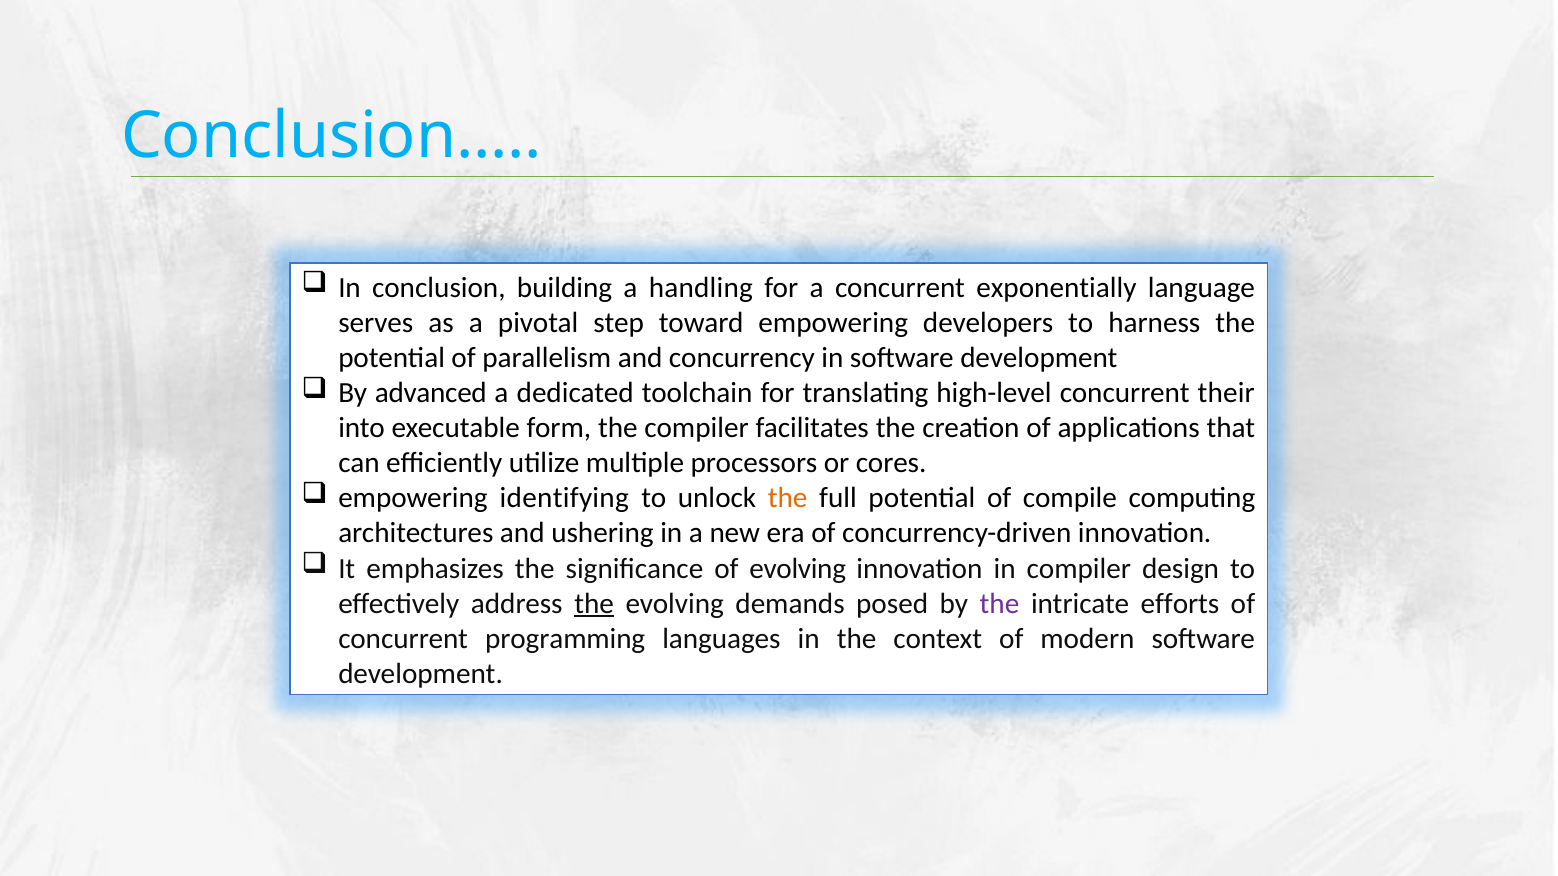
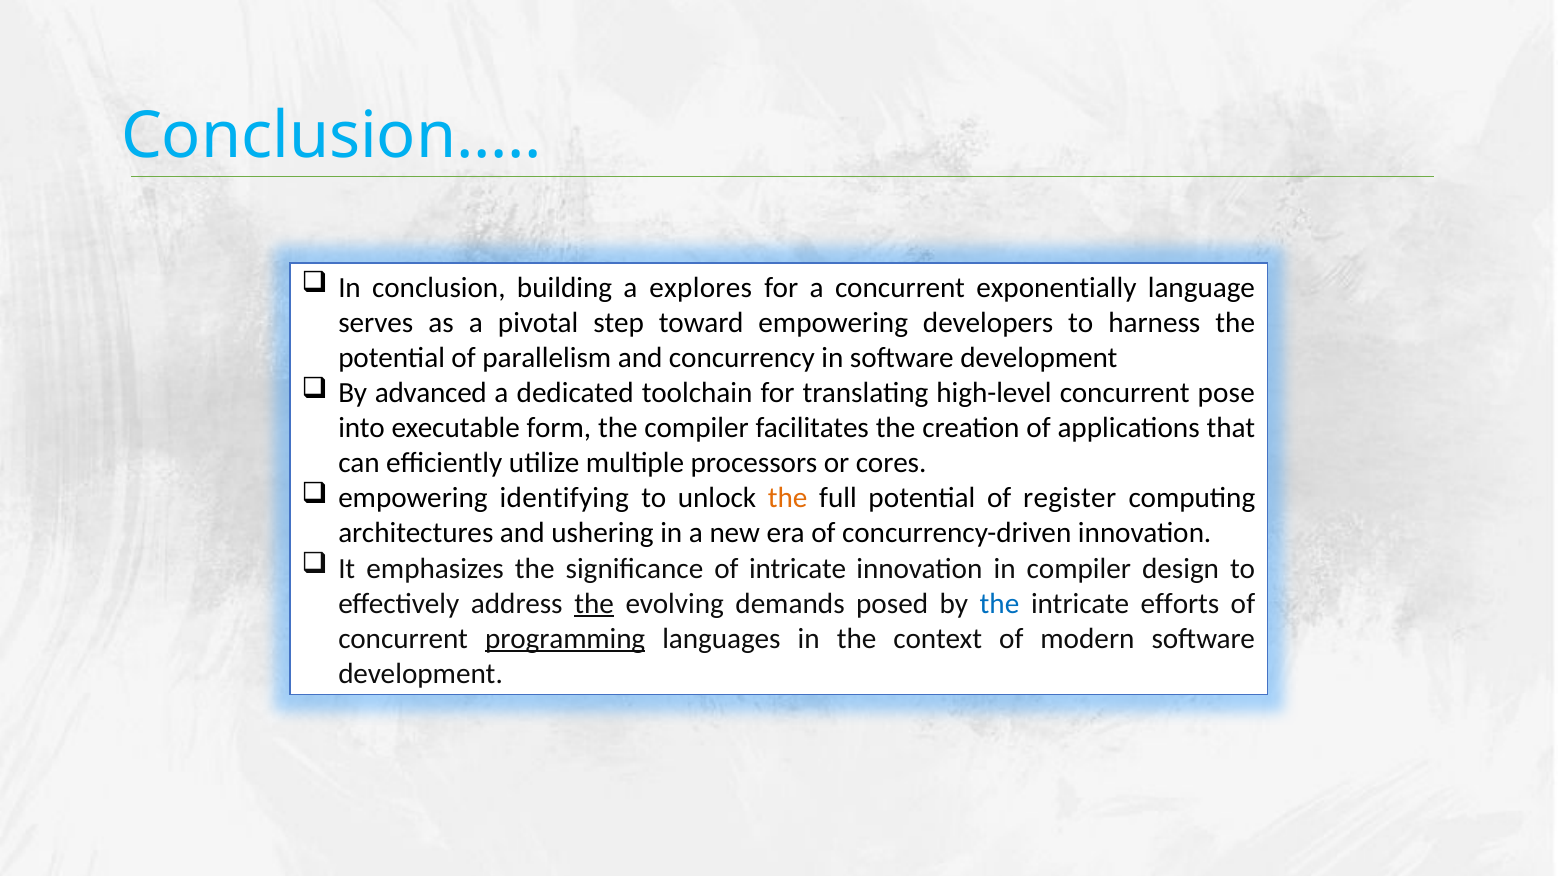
handling: handling -> explores (701, 288)
their: their -> pose (1226, 393)
compile: compile -> register (1070, 499)
of evolving: evolving -> intricate (798, 569)
the colour: purple -> blue (1000, 604)
programming underline: none -> present (565, 639)
